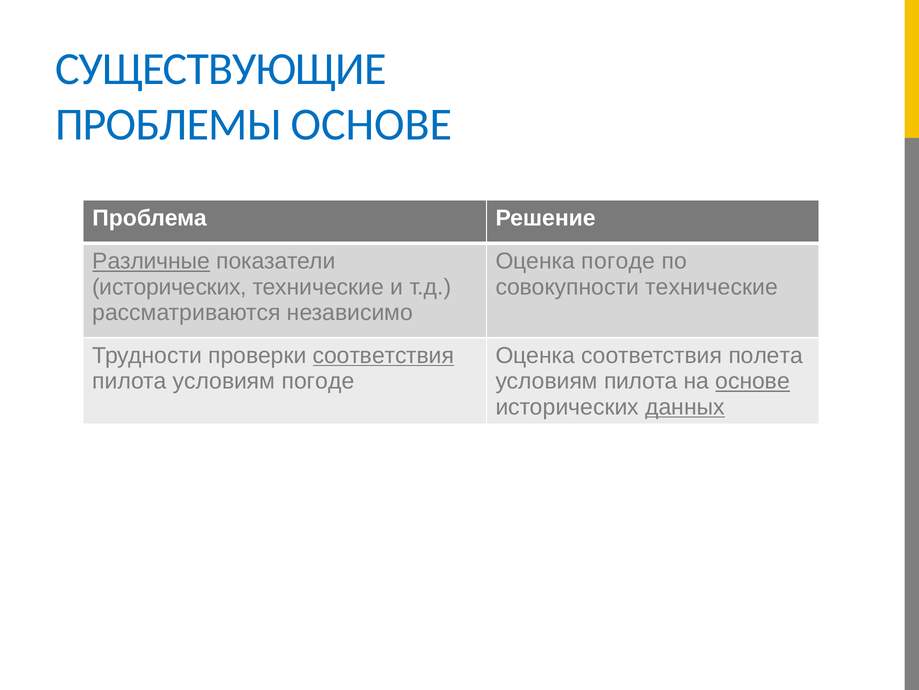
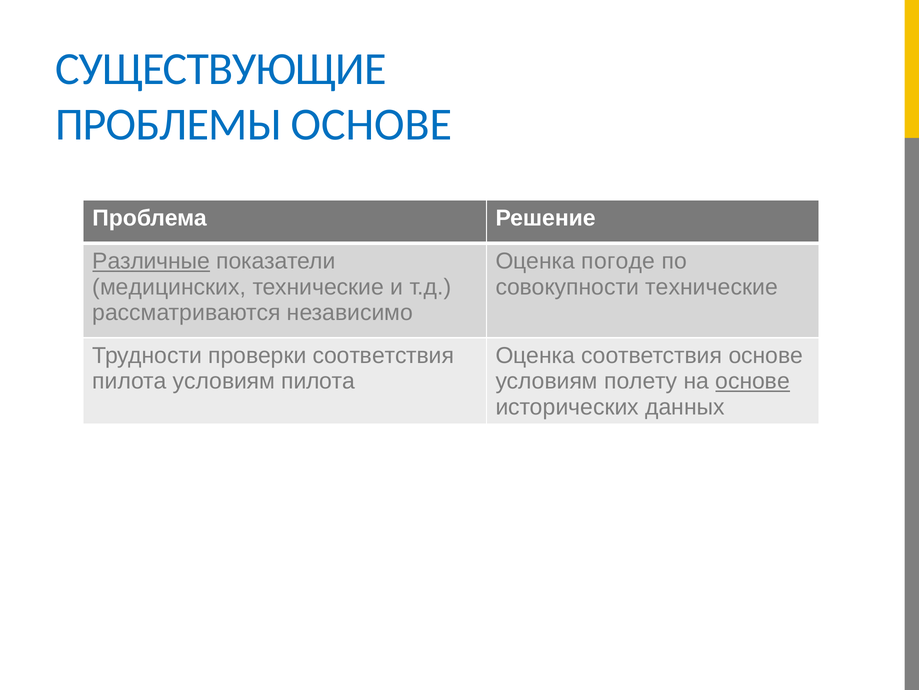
исторических: исторических -> медицинских (169, 287)
соответствия underline: present -> none (383, 355)
соответствия полета: полета -> основе (766, 355)
условиям погоде: погоде -> пилота (318, 381)
условиям пилота: пилота -> полету (641, 381)
данных underline: present -> none (685, 407)
